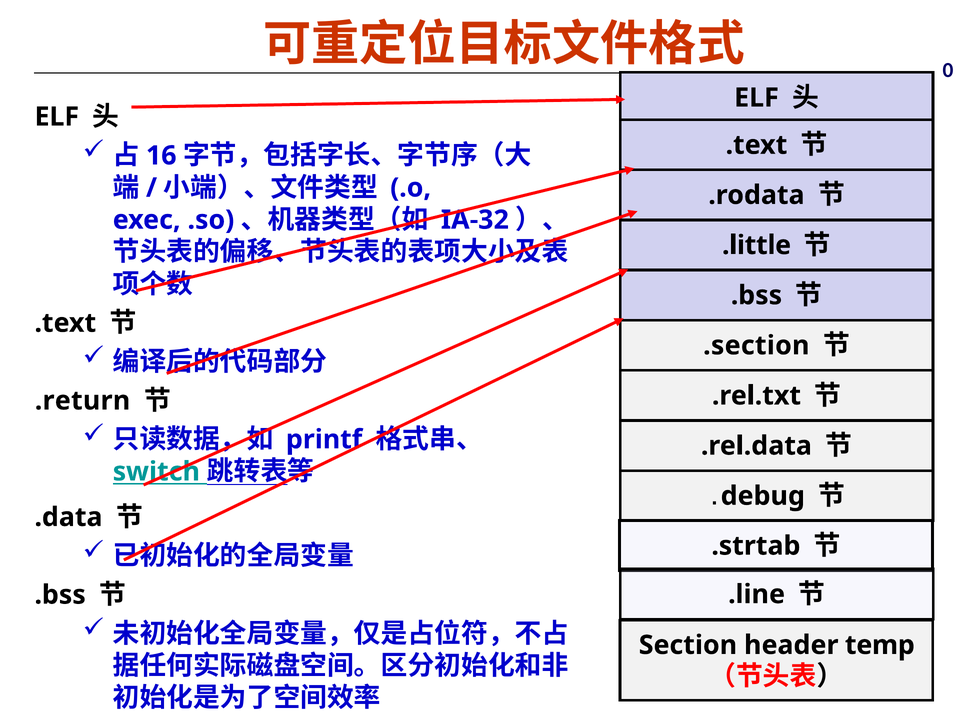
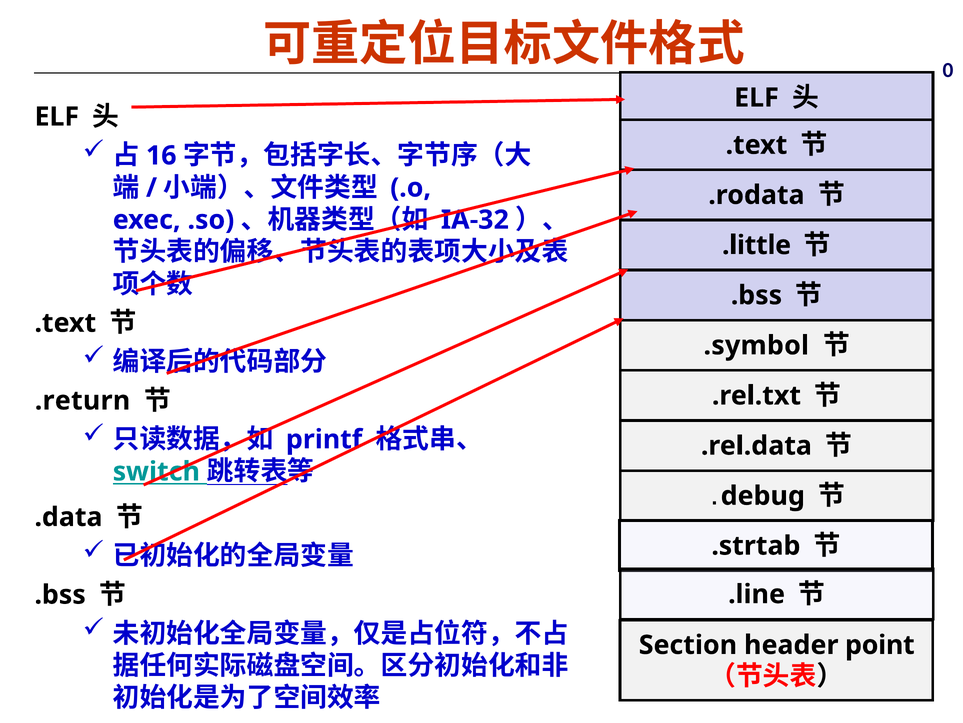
.section: .section -> .symbol (756, 345)
temp: temp -> point (880, 644)
